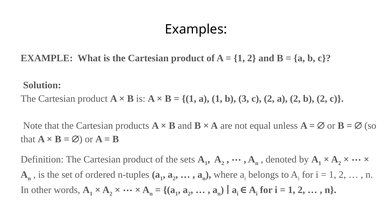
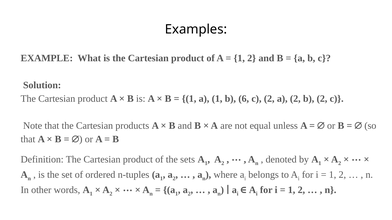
3: 3 -> 6 (244, 99)
